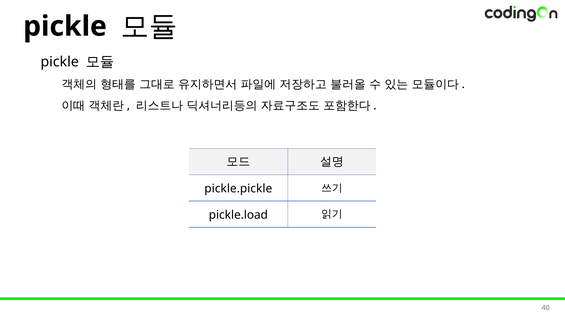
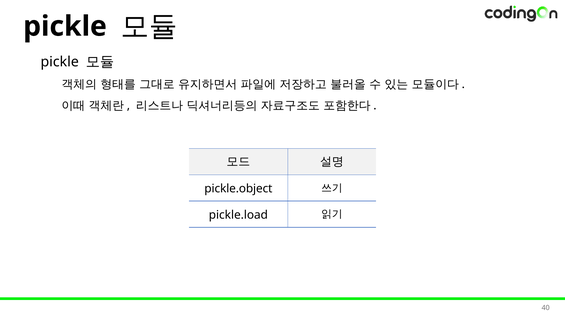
pickle.pickle: pickle.pickle -> pickle.object (238, 188)
